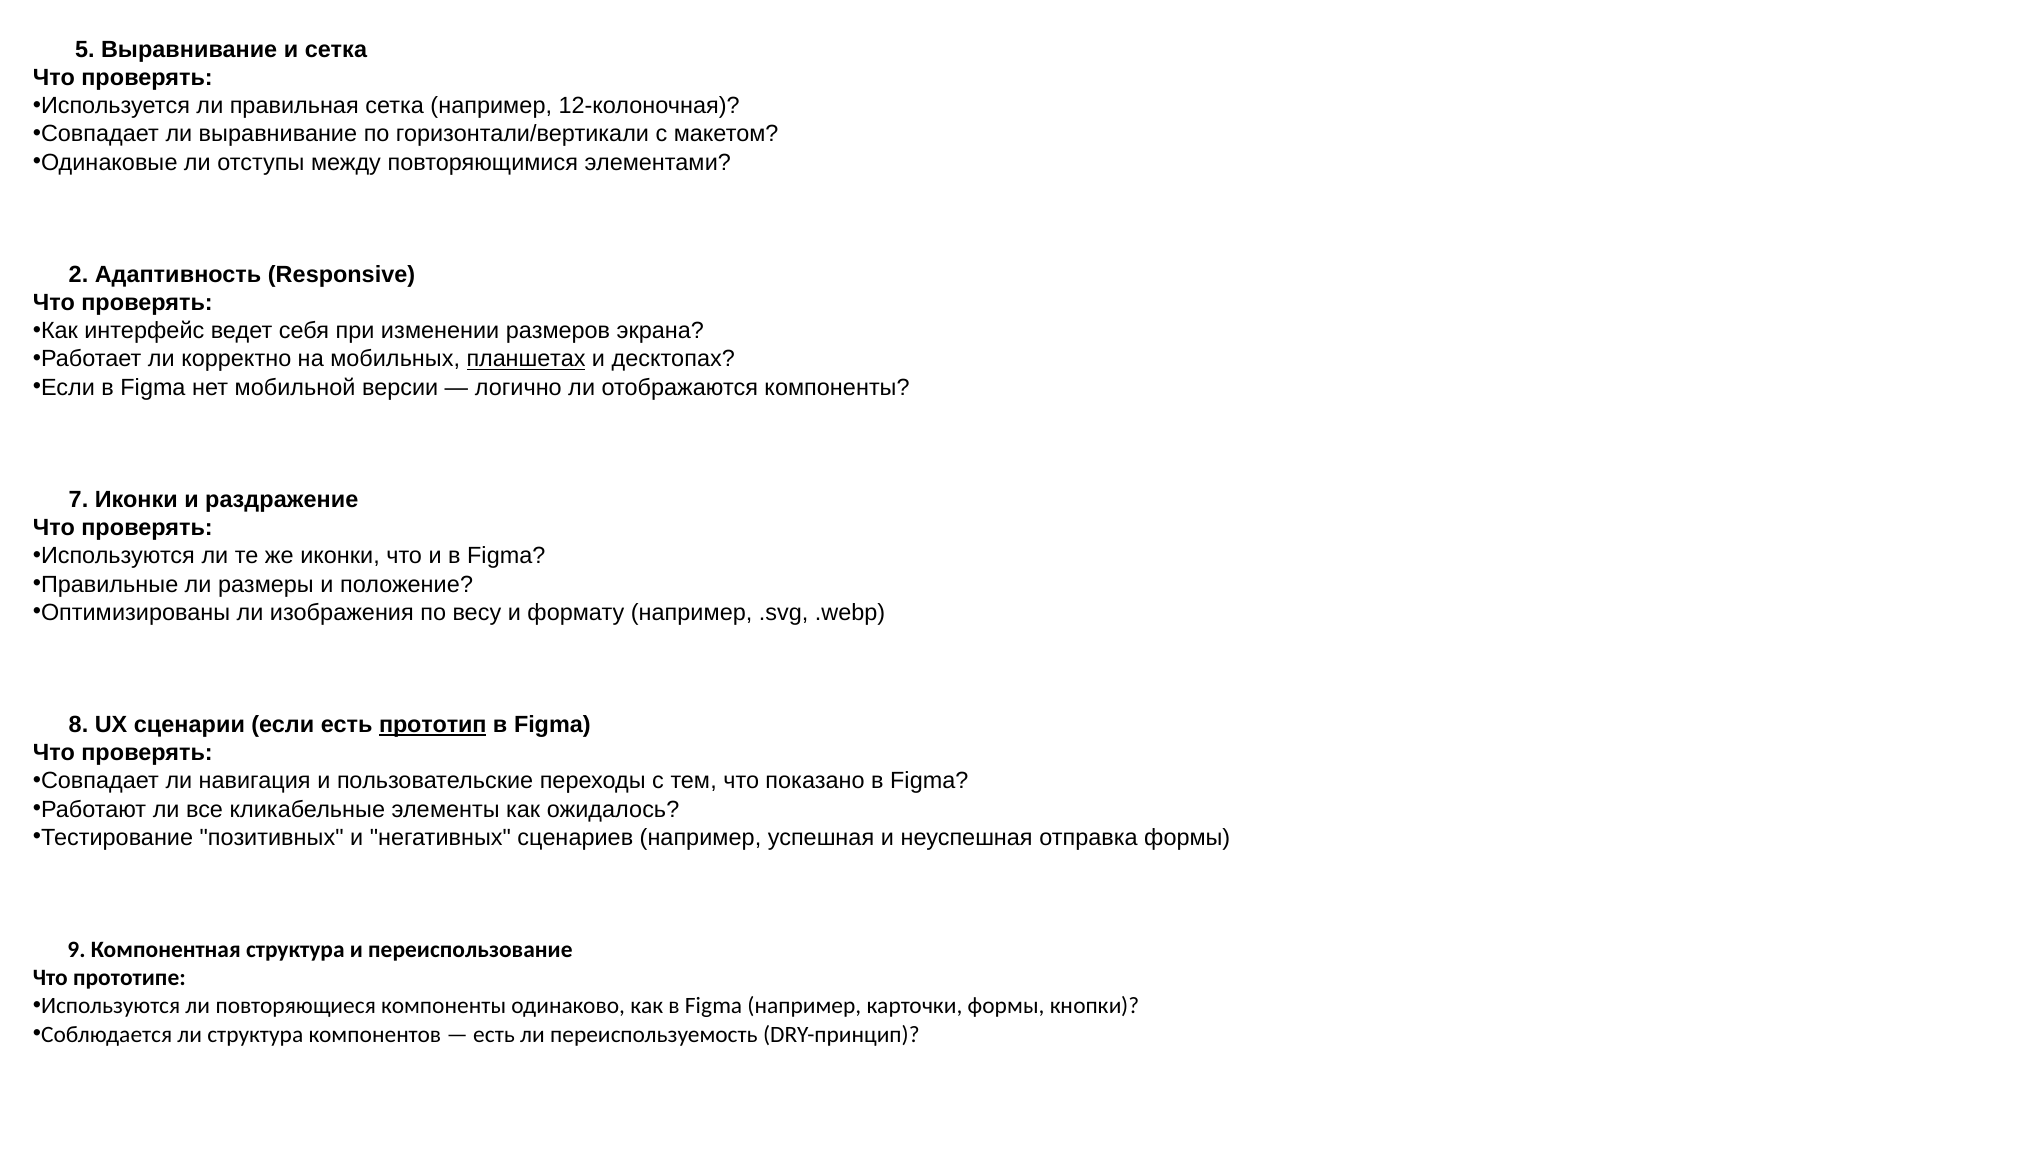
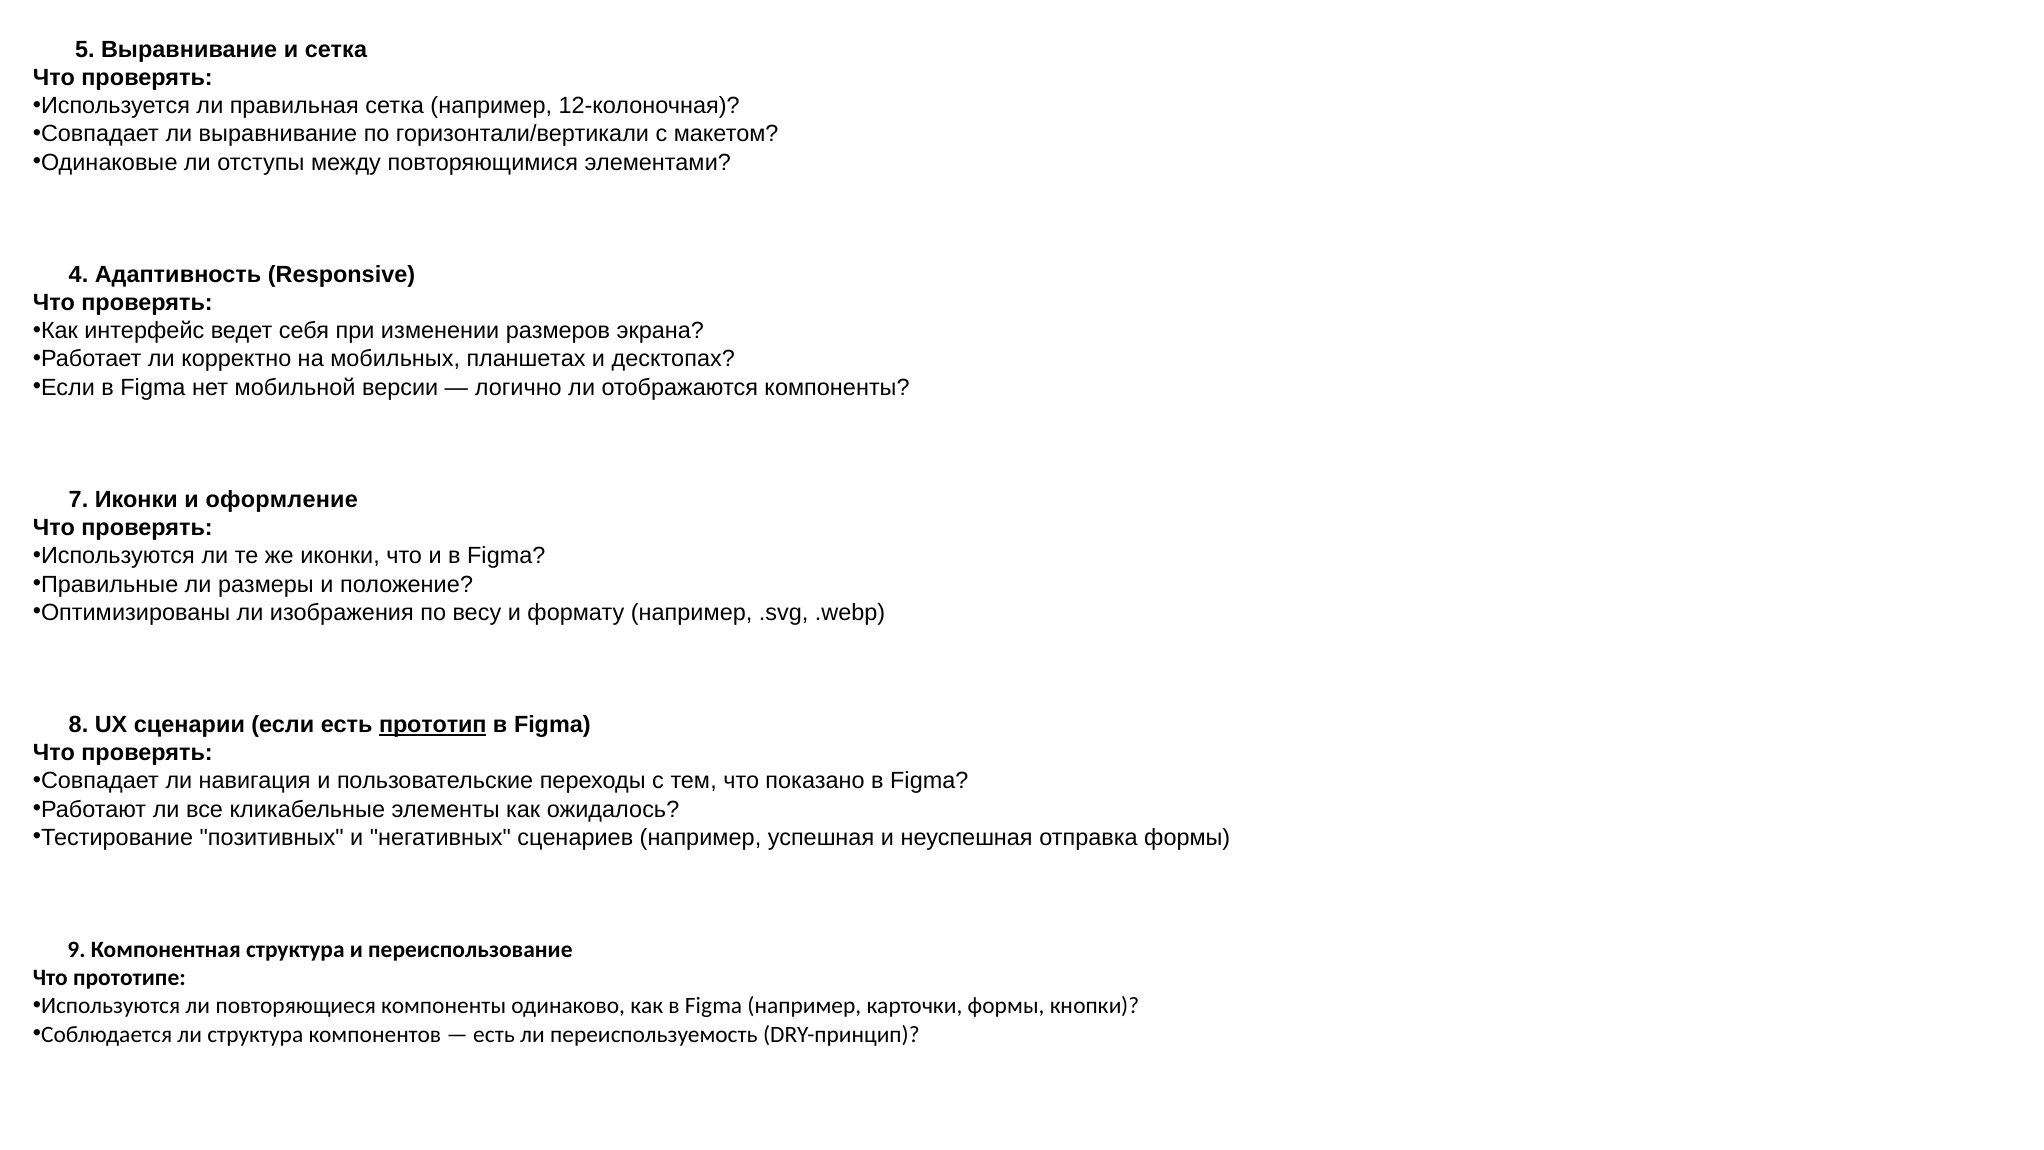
2: 2 -> 4 (78, 275)
планшетах underline: present -> none (526, 359)
раздражение: раздражение -> оформление (282, 500)
